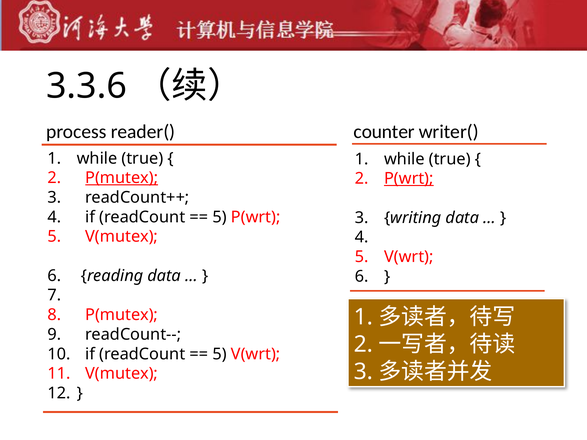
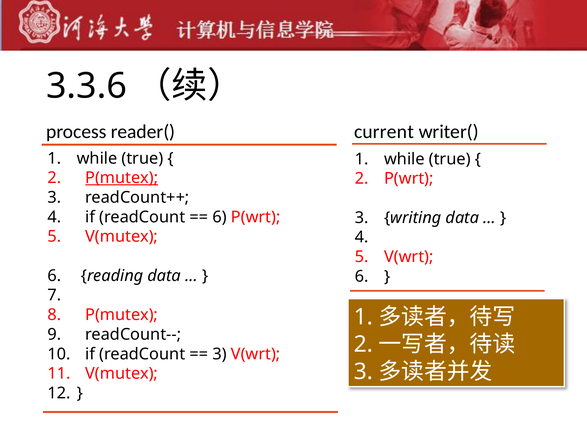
counter: counter -> current (384, 132)
P(wrt underline: present -> none (409, 179)
5: 5 -> 6 (220, 217)
5: 5 -> 3 (220, 354)
